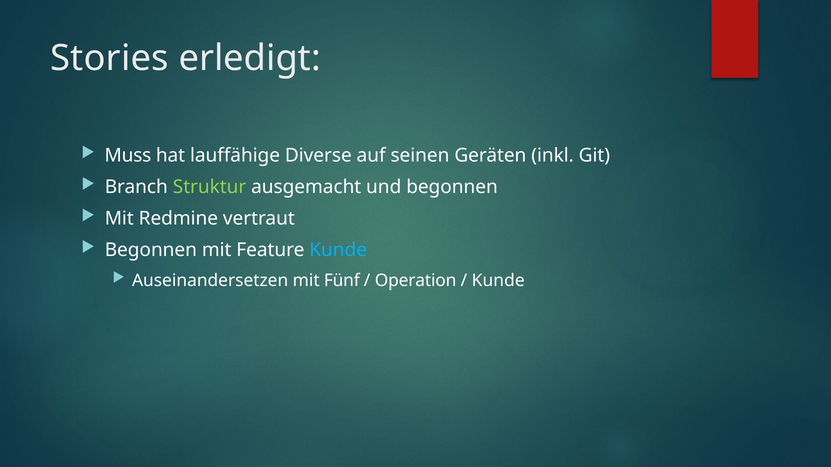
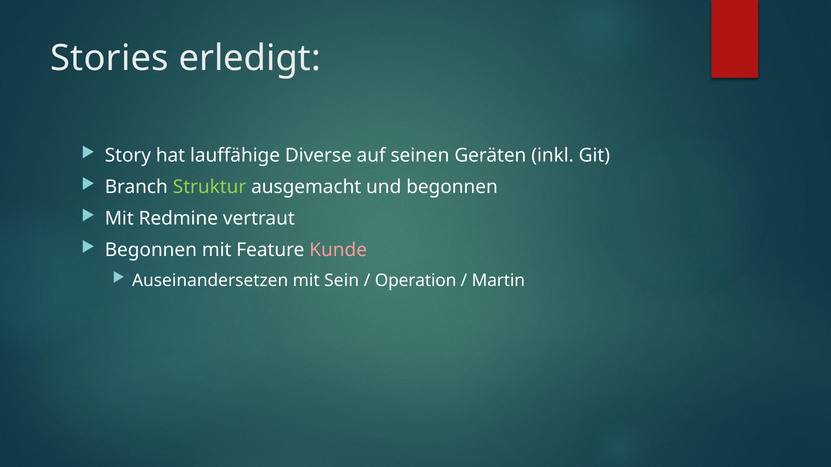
Muss: Muss -> Story (128, 156)
Kunde colour: light blue -> pink (338, 250)
Fünf: Fünf -> Sein (342, 281)
Kunde: Kunde -> Martin (498, 281)
